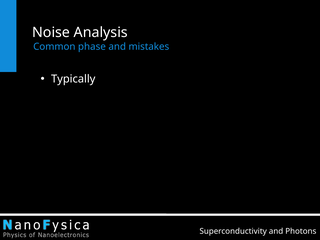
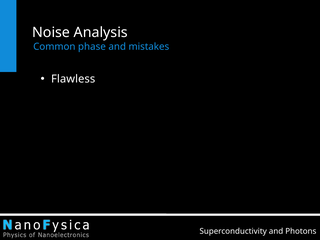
Typically: Typically -> Flawless (73, 79)
